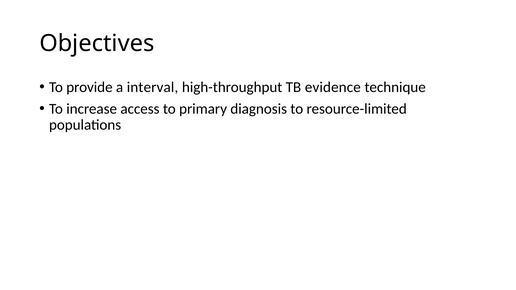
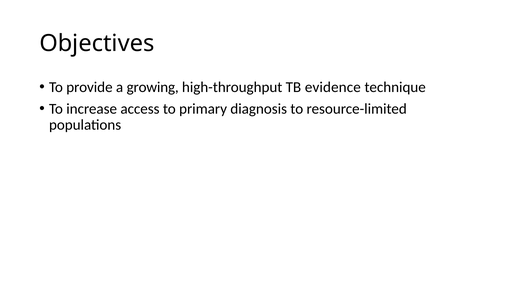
interval: interval -> growing (153, 87)
